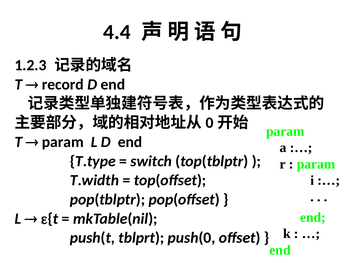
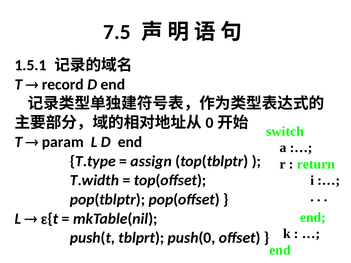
4.4: 4.4 -> 7.5 (117, 32)
1.2.3: 1.2.3 -> 1.5.1 (31, 65)
param: param -> switch (285, 131)
switch: switch -> assign (151, 161)
param: param -> return (316, 164)
